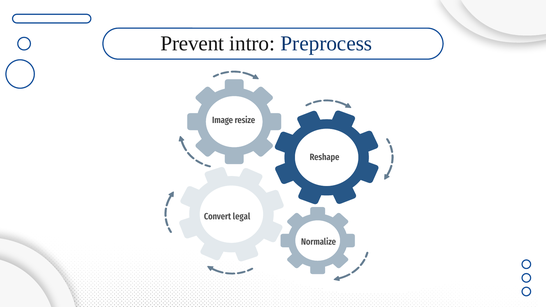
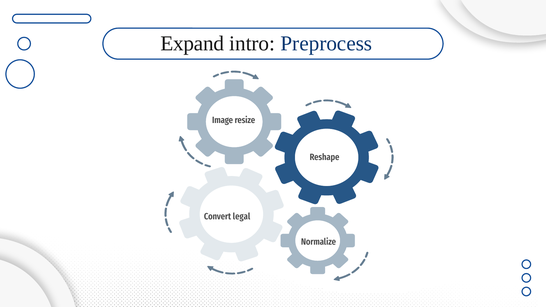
Prevent: Prevent -> Expand (192, 43)
